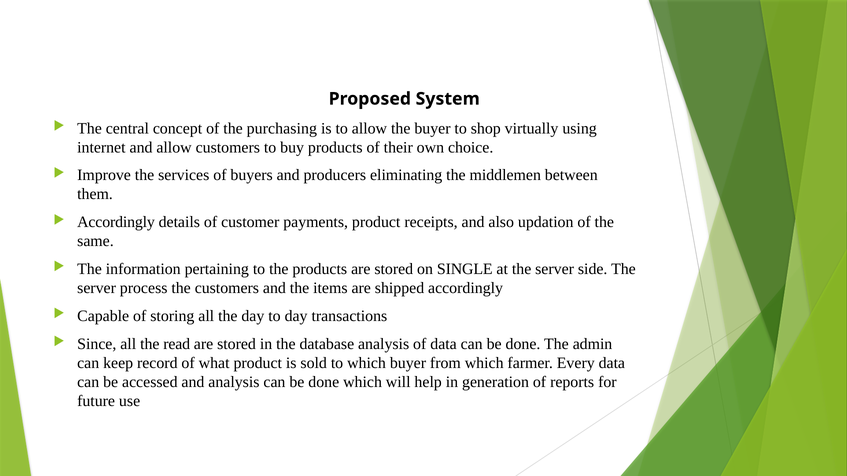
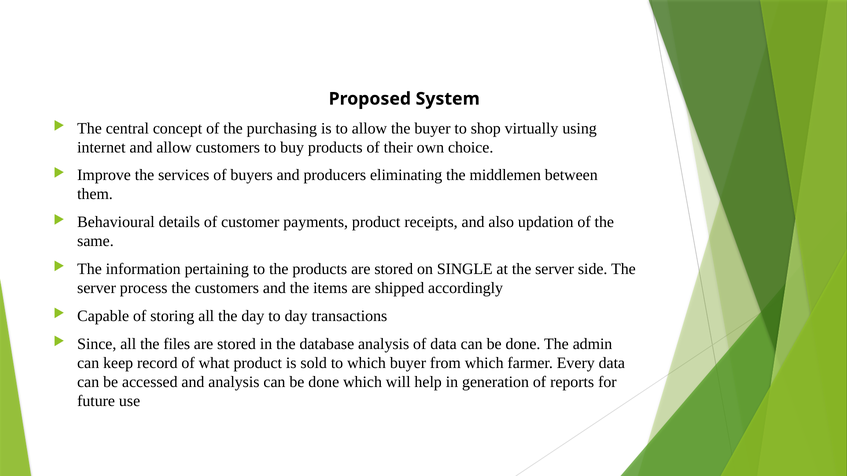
Accordingly: Accordingly -> Behavioural (116, 222)
read: read -> files (177, 344)
